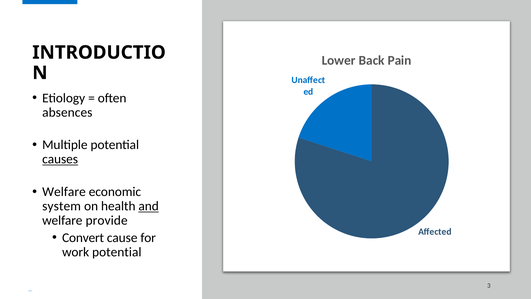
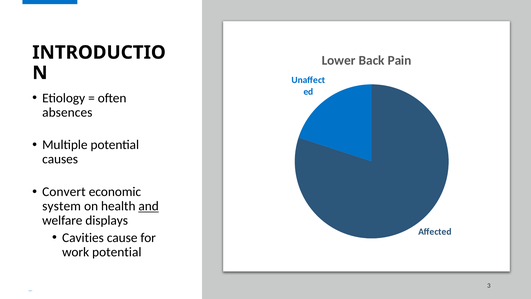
causes underline: present -> none (60, 159)
Welfare: Welfare -> Convert (64, 192)
provide: provide -> displays (107, 220)
Convert: Convert -> Cavities (83, 237)
